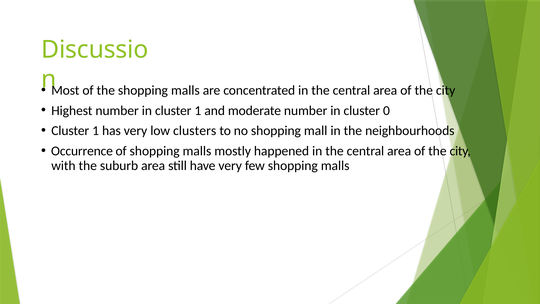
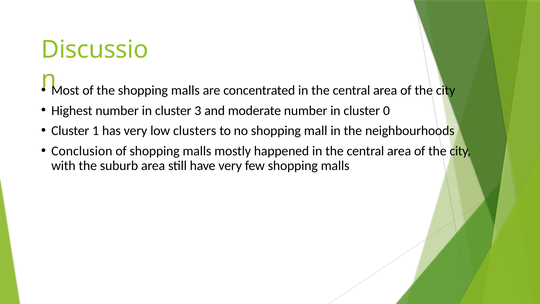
in cluster 1: 1 -> 3 (198, 110)
Occurrence: Occurrence -> Conclusion (82, 151)
